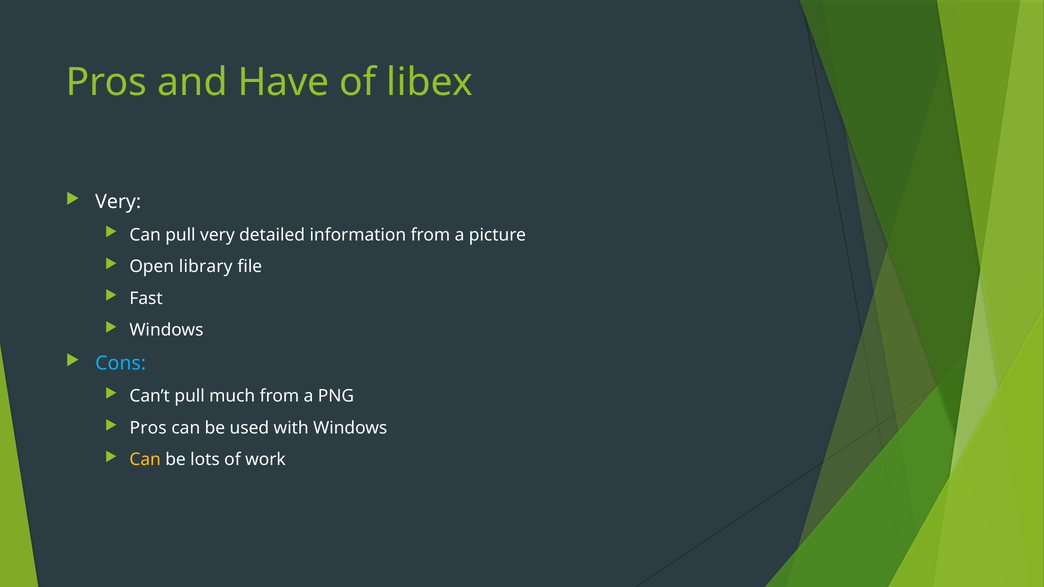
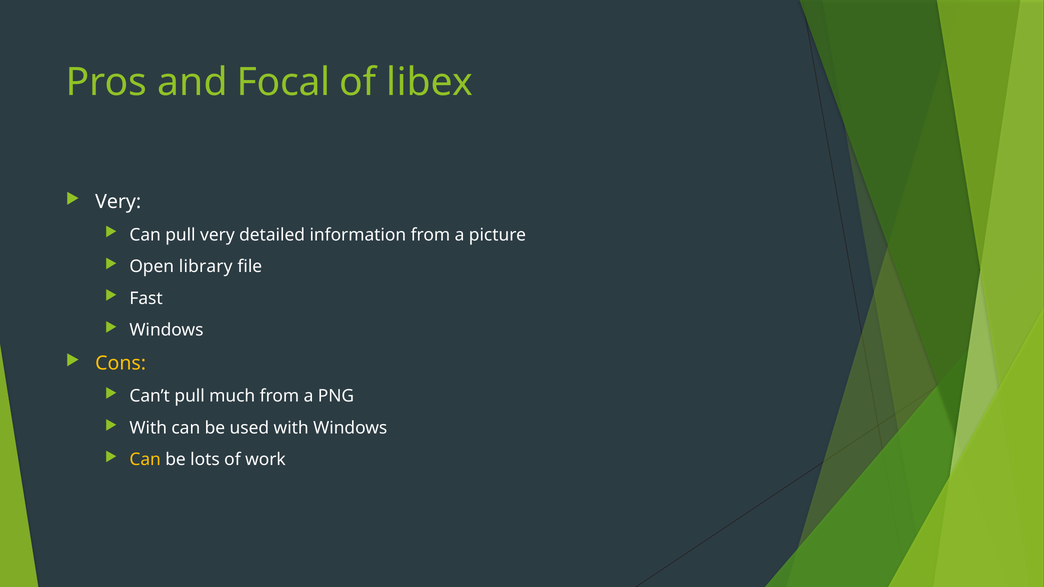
Have: Have -> Focal (284, 82)
Cons colour: light blue -> yellow (121, 363)
Pros: Pros -> With (148, 428)
